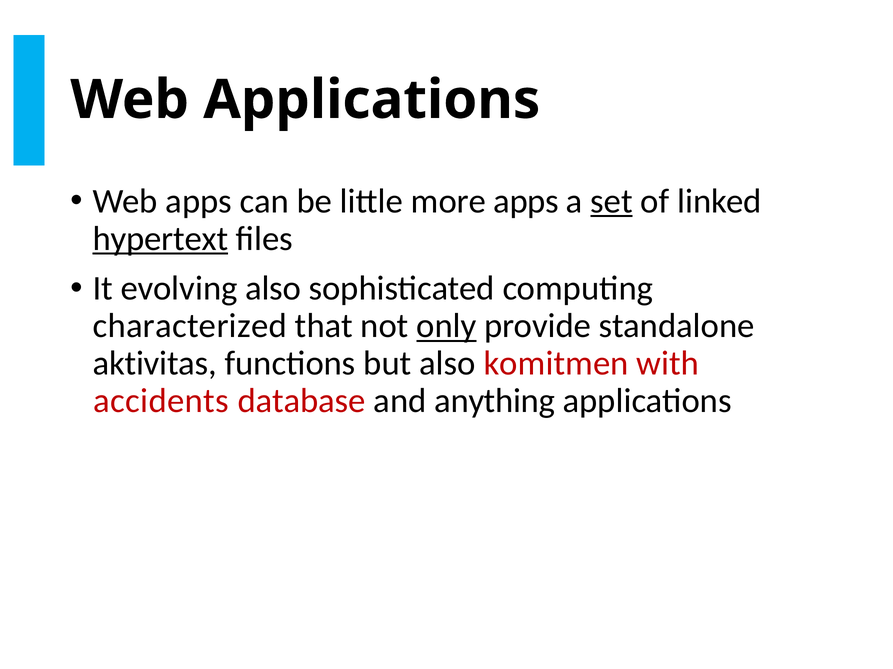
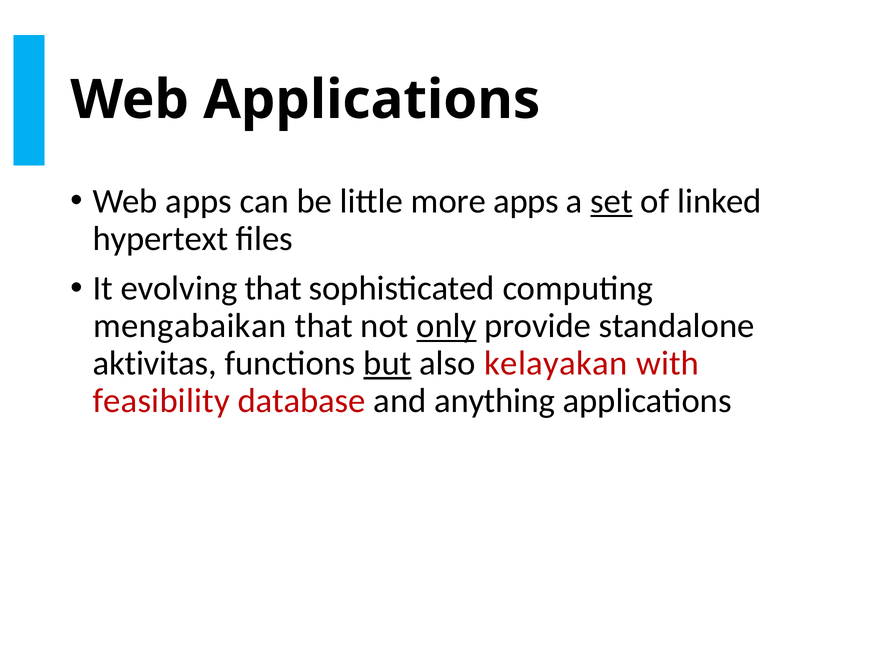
hypertext underline: present -> none (160, 239)
evolving also: also -> that (273, 289)
characterized: characterized -> mengabaikan (190, 326)
but underline: none -> present (387, 364)
komitmen: komitmen -> kelayakan (556, 364)
accidents: accidents -> feasibility (161, 401)
